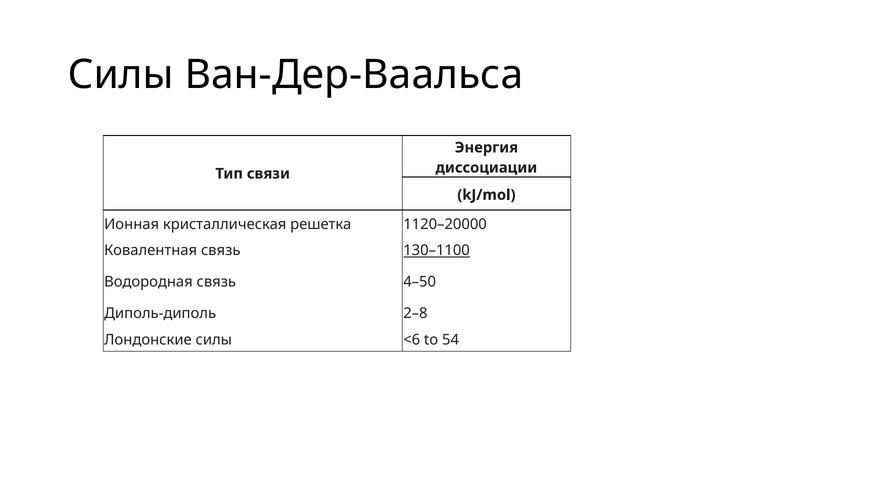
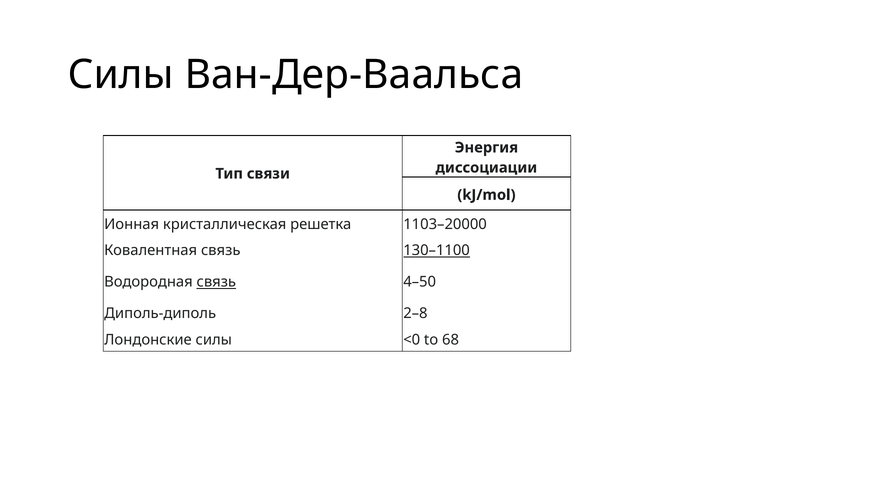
1120–20000: 1120–20000 -> 1103–20000 (445, 225)
связь underline: none -> present (216, 282)
<6: <6 -> <0 (412, 340)
54: 54 -> 68 (451, 340)
